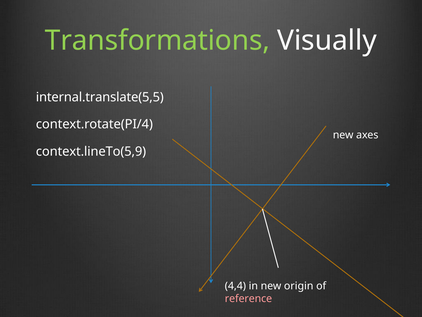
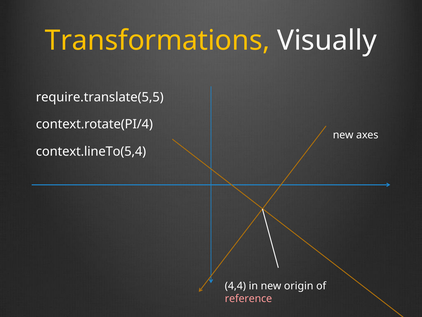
Transformations colour: light green -> yellow (157, 41)
internal.translate(5,5: internal.translate(5,5 -> require.translate(5,5 (100, 97)
context.lineTo(5,9: context.lineTo(5,9 -> context.lineTo(5,4 (91, 151)
